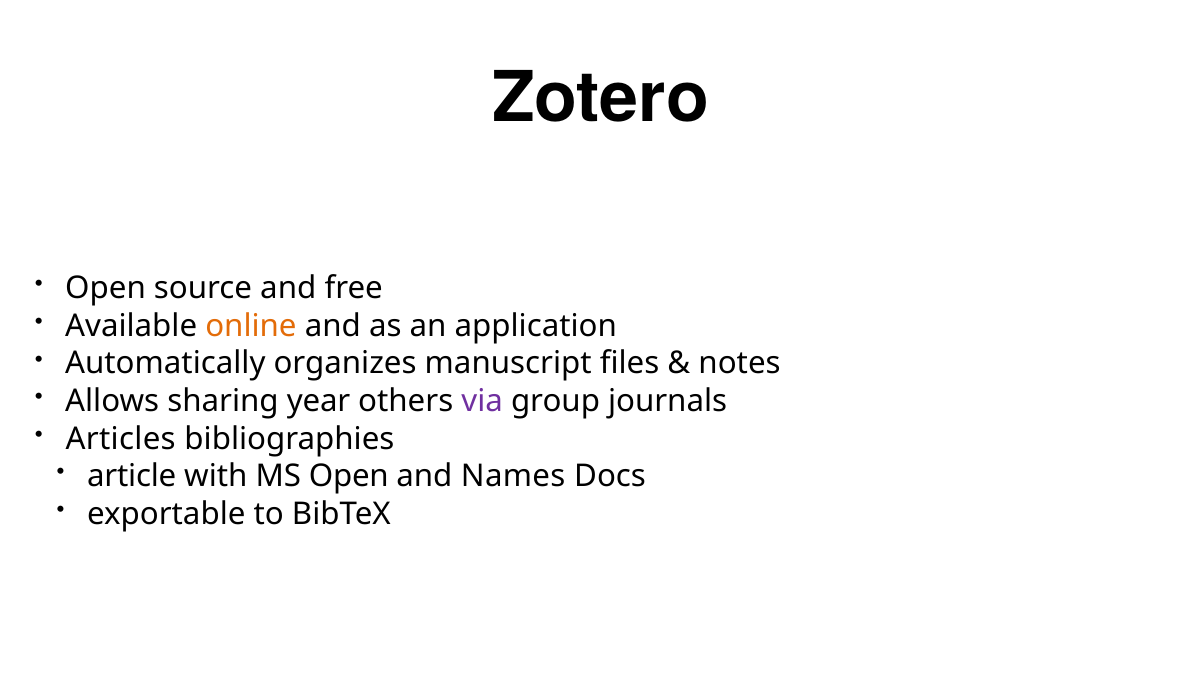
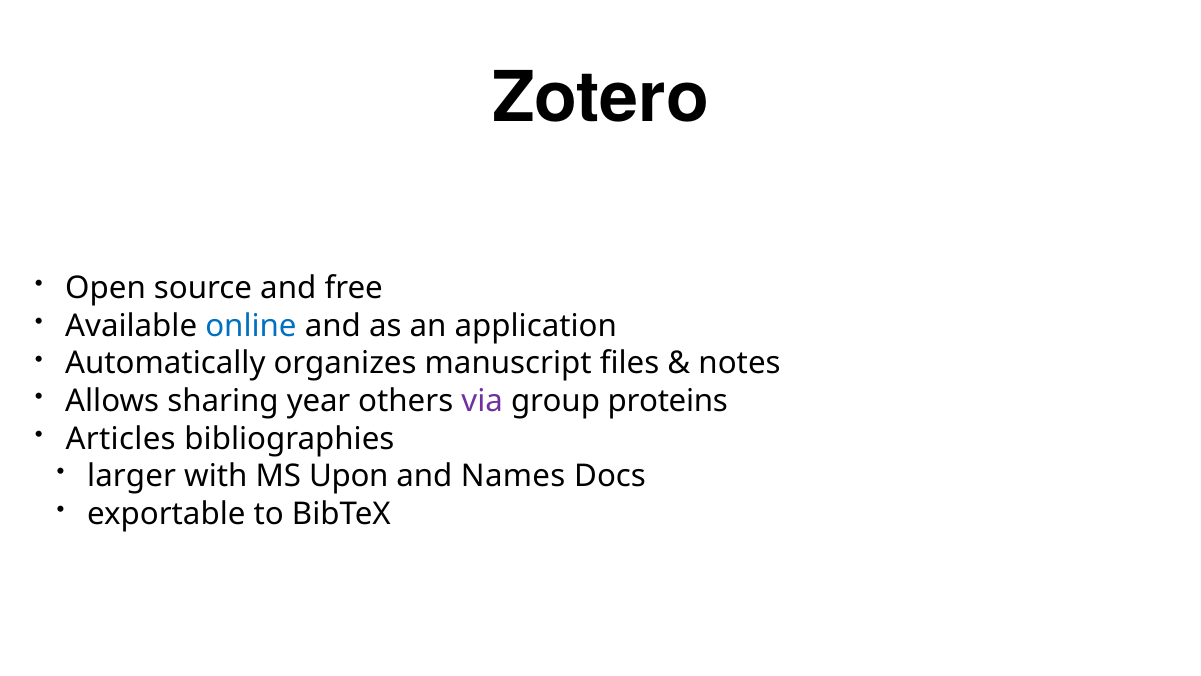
online colour: orange -> blue (251, 326)
journals: journals -> proteins (668, 401)
article: article -> larger (132, 476)
MS Open: Open -> Upon (349, 476)
